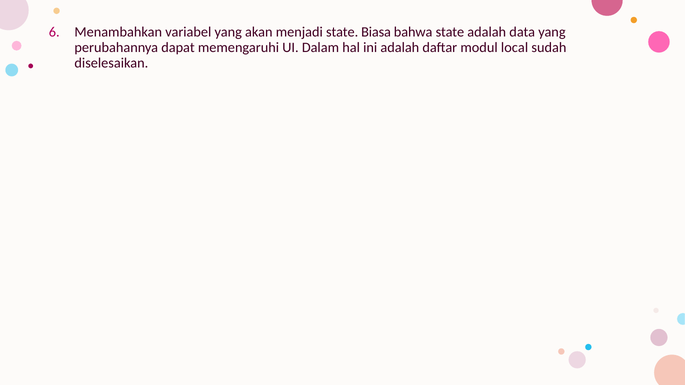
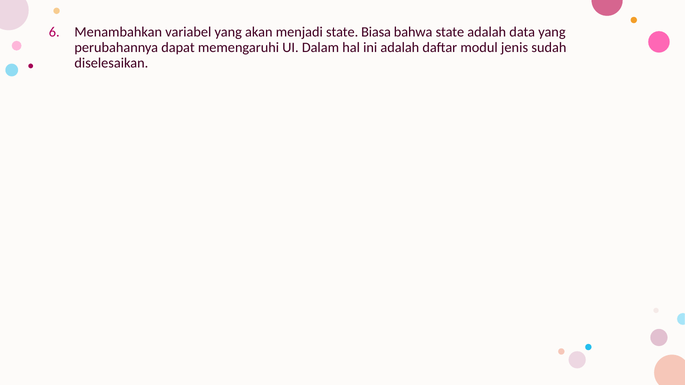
local: local -> jenis (515, 48)
